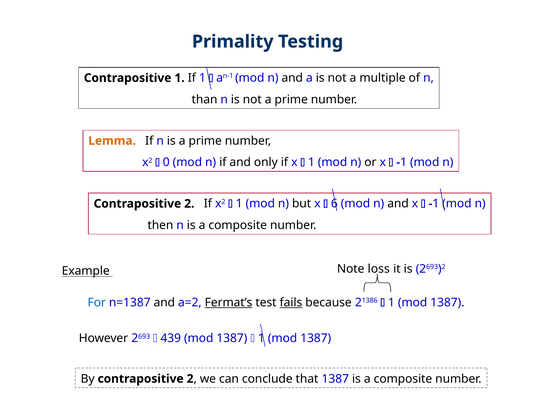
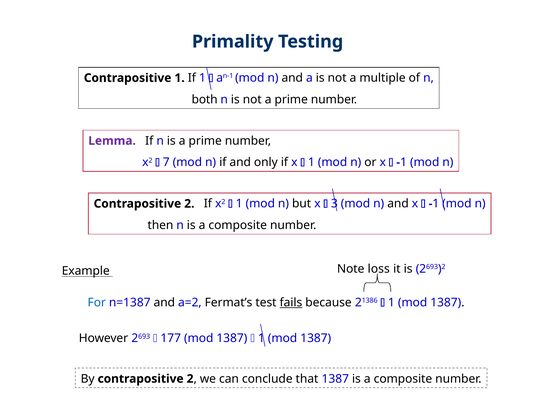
than: than -> both (205, 100)
Lemma colour: orange -> purple (112, 141)
0: 0 -> 7 (166, 162)
6: 6 -> 3 (334, 204)
Fermat’s underline: present -> none (229, 303)
439: 439 -> 177 (171, 339)
